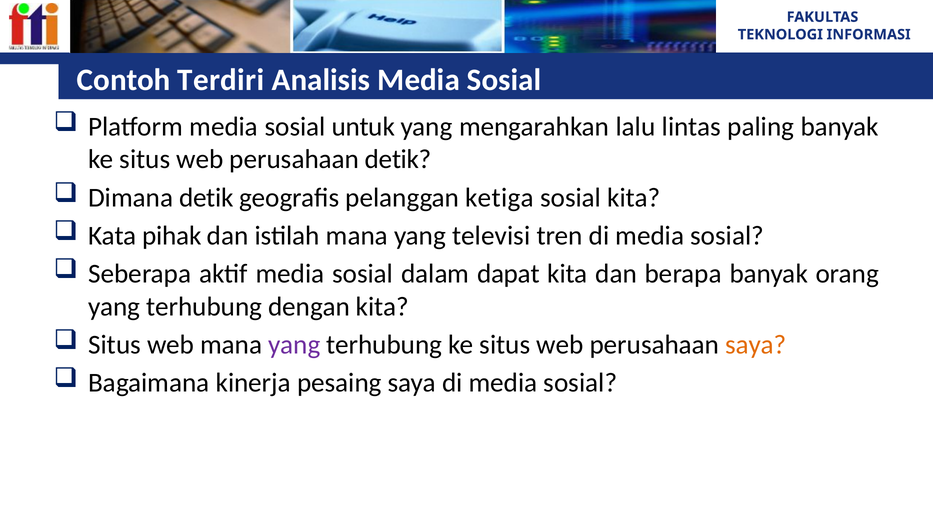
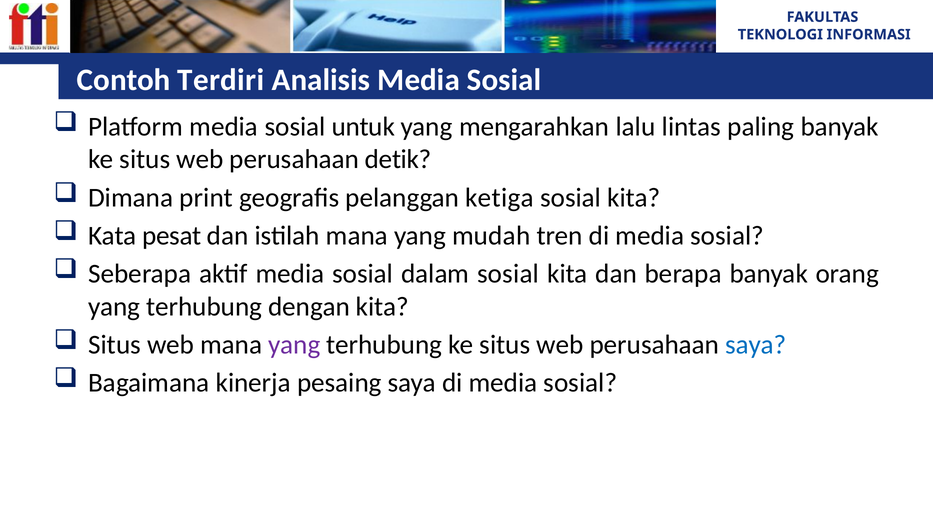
Dimana detik: detik -> print (206, 197)
pihak: pihak -> pesat (172, 236)
televisi: televisi -> mudah (491, 236)
dalam dapat: dapat -> sosial (508, 274)
saya colour: orange -> blue (756, 345)
